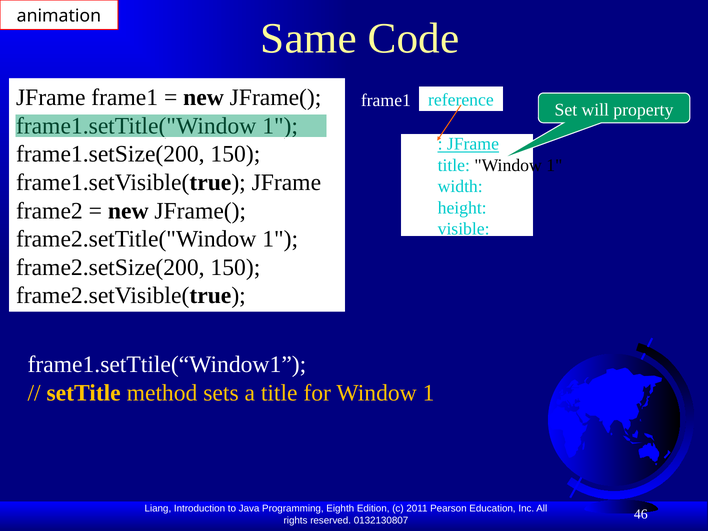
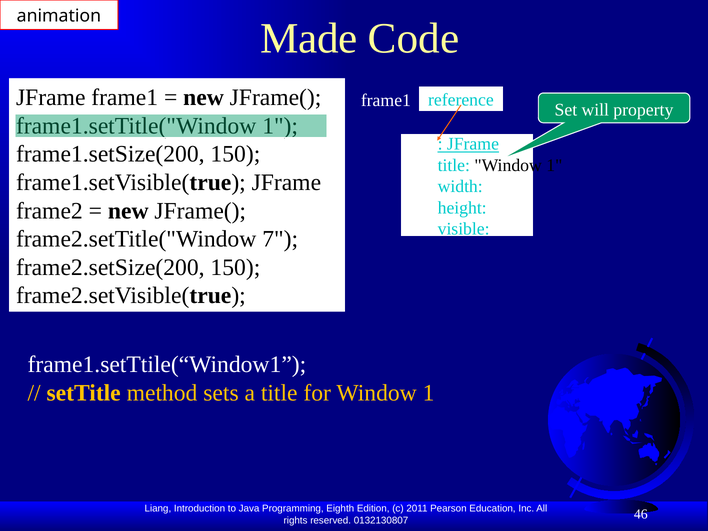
Same: Same -> Made (309, 38)
frame2.setTitle("Window 1: 1 -> 7 (280, 239)
